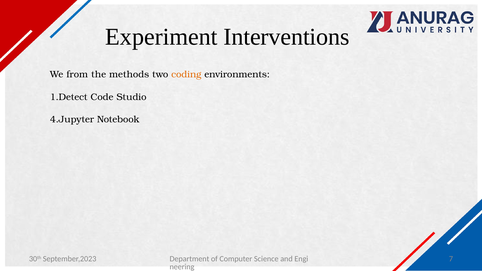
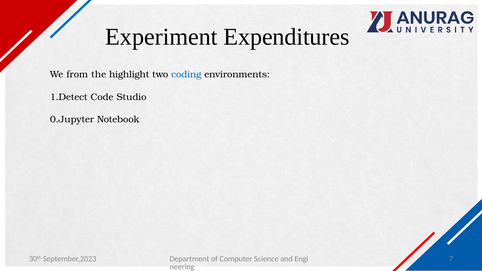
Interventions: Interventions -> Expenditures (287, 37)
methods: methods -> highlight (129, 75)
coding colour: orange -> blue (186, 75)
4.Jupyter: 4.Jupyter -> 0.Jupyter (72, 120)
